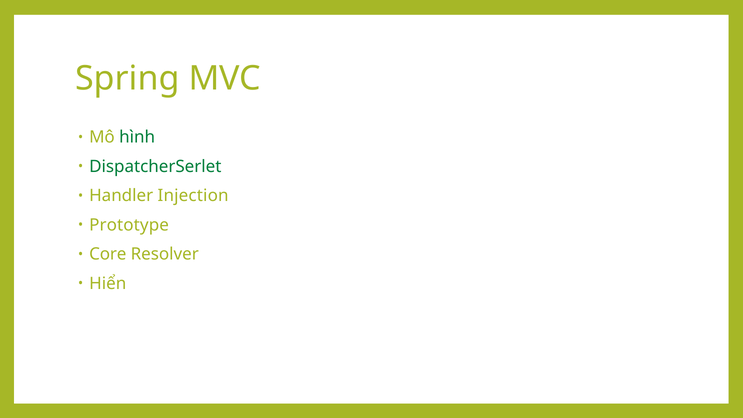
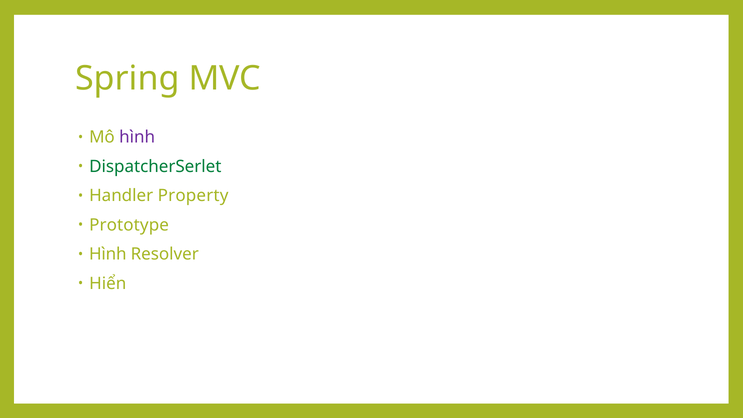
hình colour: green -> purple (137, 137)
Injection: Injection -> Property (193, 196)
Core: Core -> Hình (108, 254)
